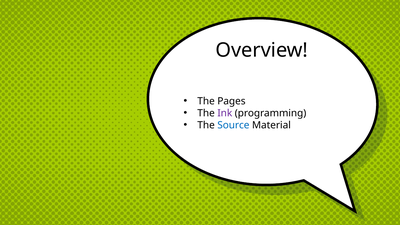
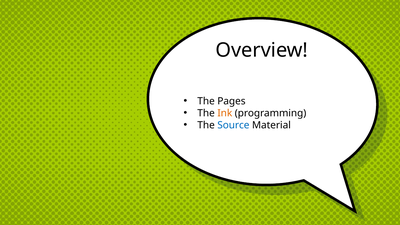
Ink colour: purple -> orange (225, 113)
